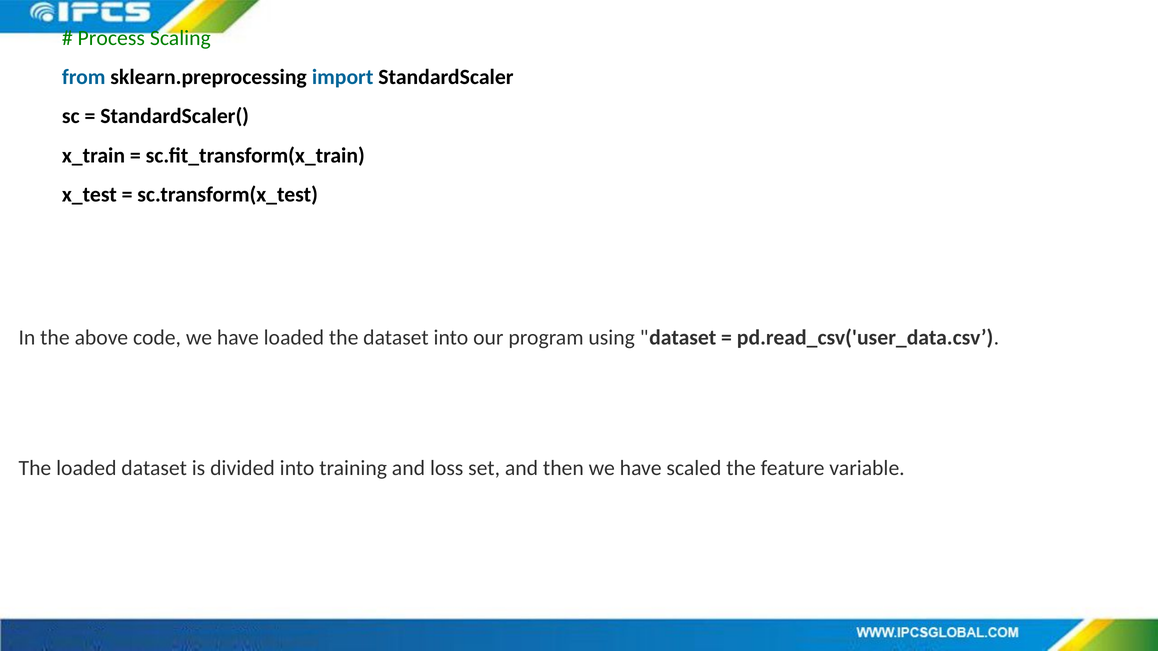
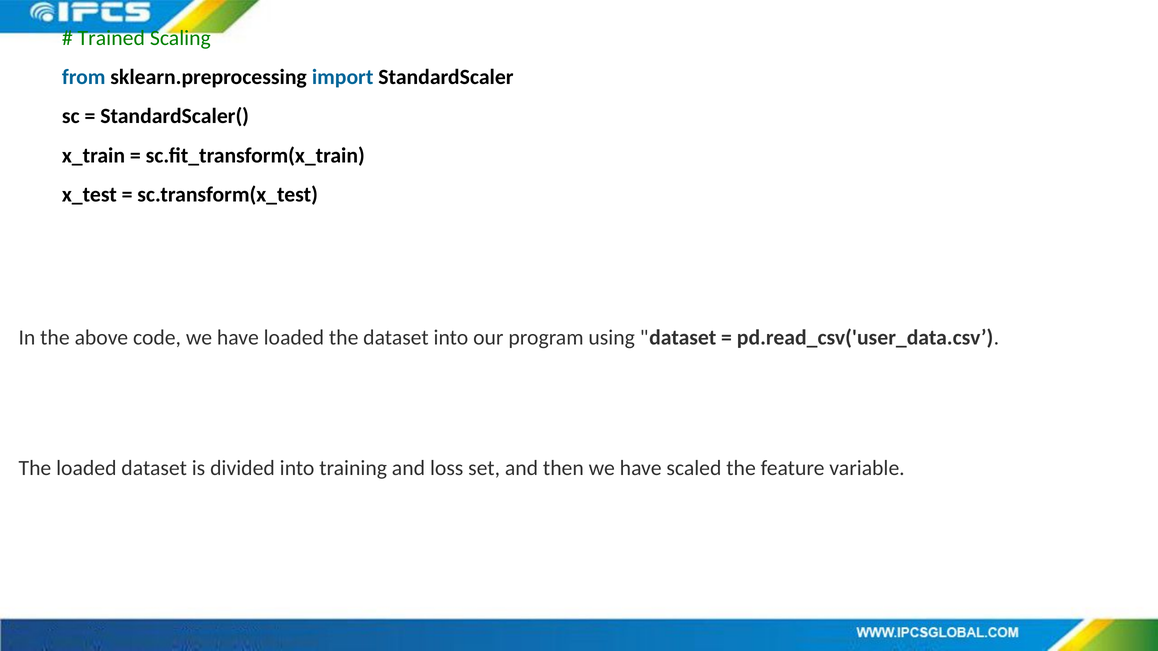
Process: Process -> Trained (111, 38)
